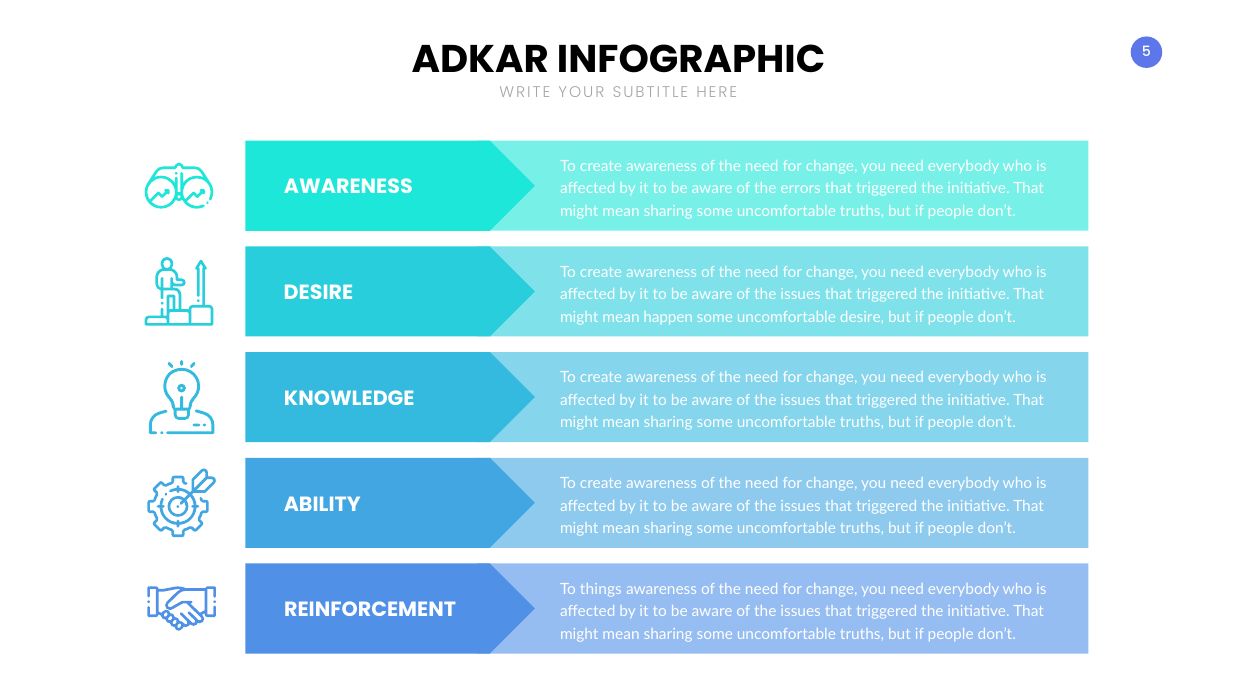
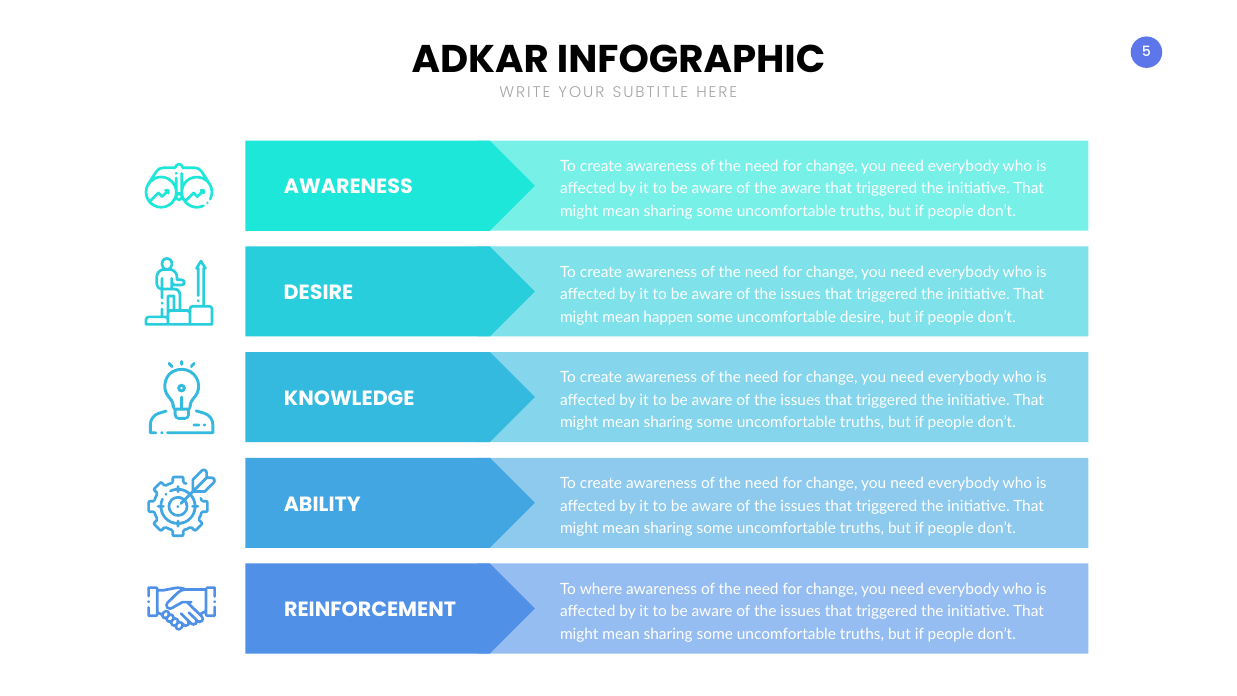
the errors: errors -> aware (801, 189)
things: things -> where (601, 589)
